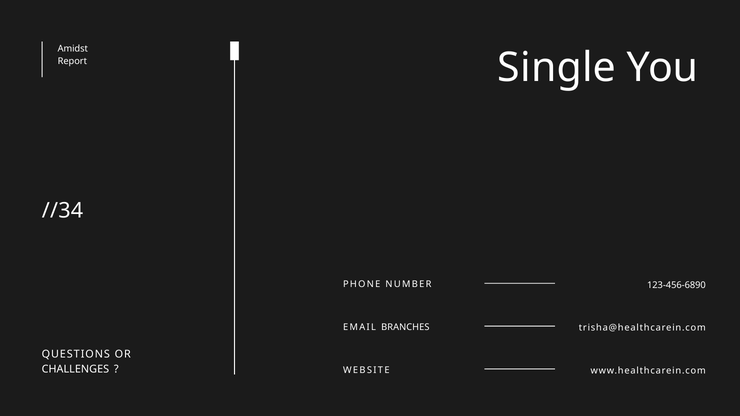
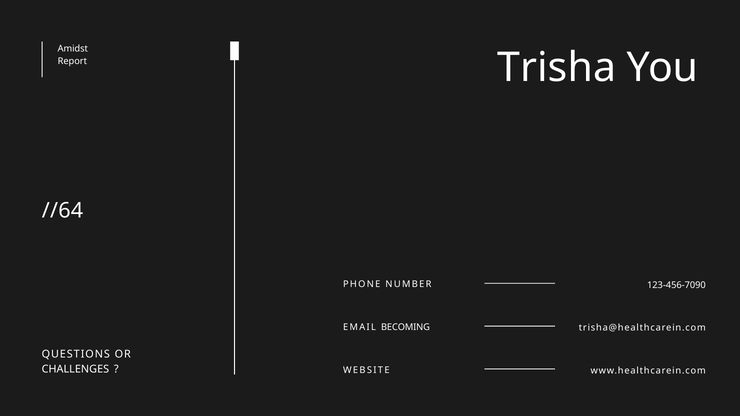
Single: Single -> Trisha (557, 68)
//34: //34 -> //64 (62, 211)
123-456-6890: 123-456-6890 -> 123-456-7090 (676, 285)
BRANCHES: BRANCHES -> BECOMING (405, 327)
